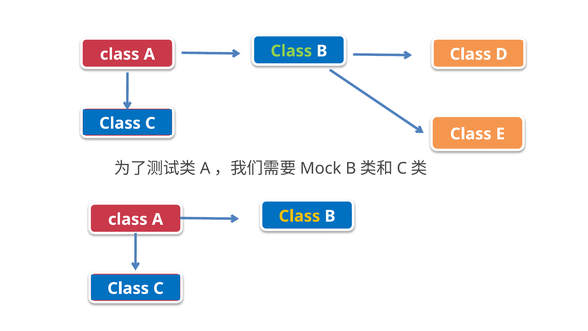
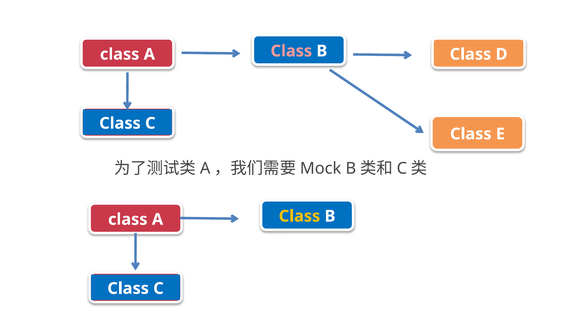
Class colour: light green -> pink (291, 51)
